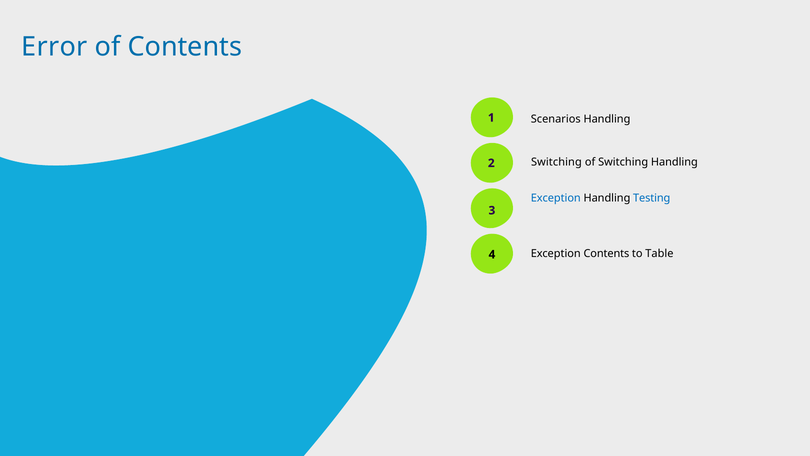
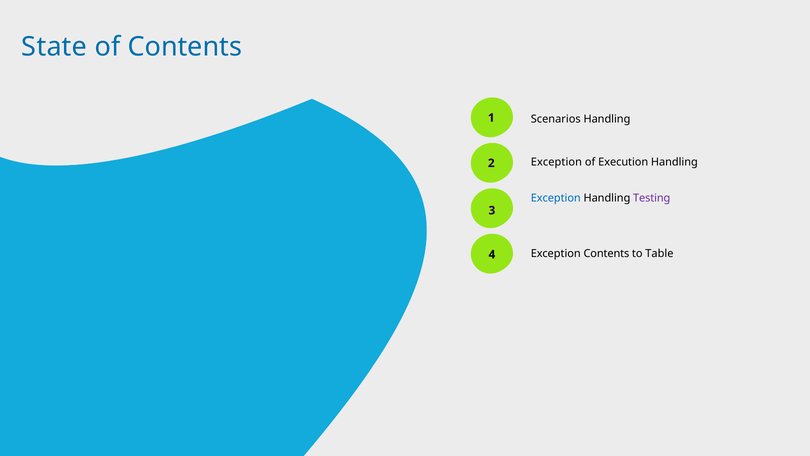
Error: Error -> State (54, 47)
Switching: Switching -> Exception (556, 162)
of Switching: Switching -> Execution (623, 162)
Testing colour: blue -> purple (652, 198)
